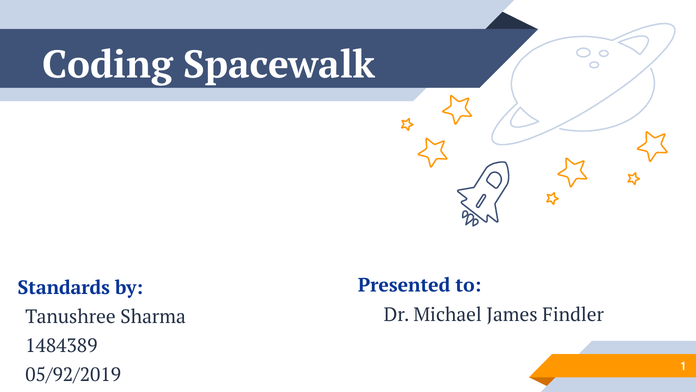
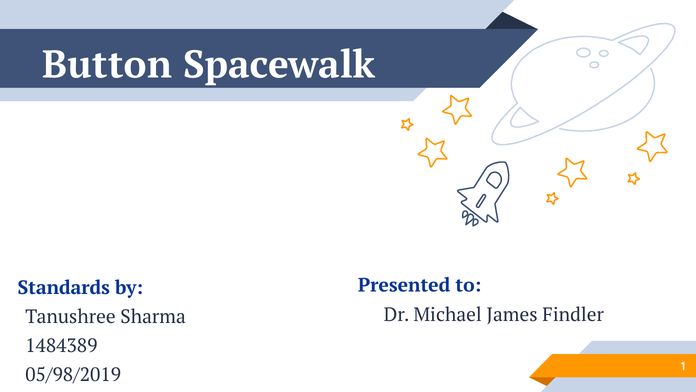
Coding: Coding -> Button (107, 65)
05/92/2019: 05/92/2019 -> 05/98/2019 (73, 374)
